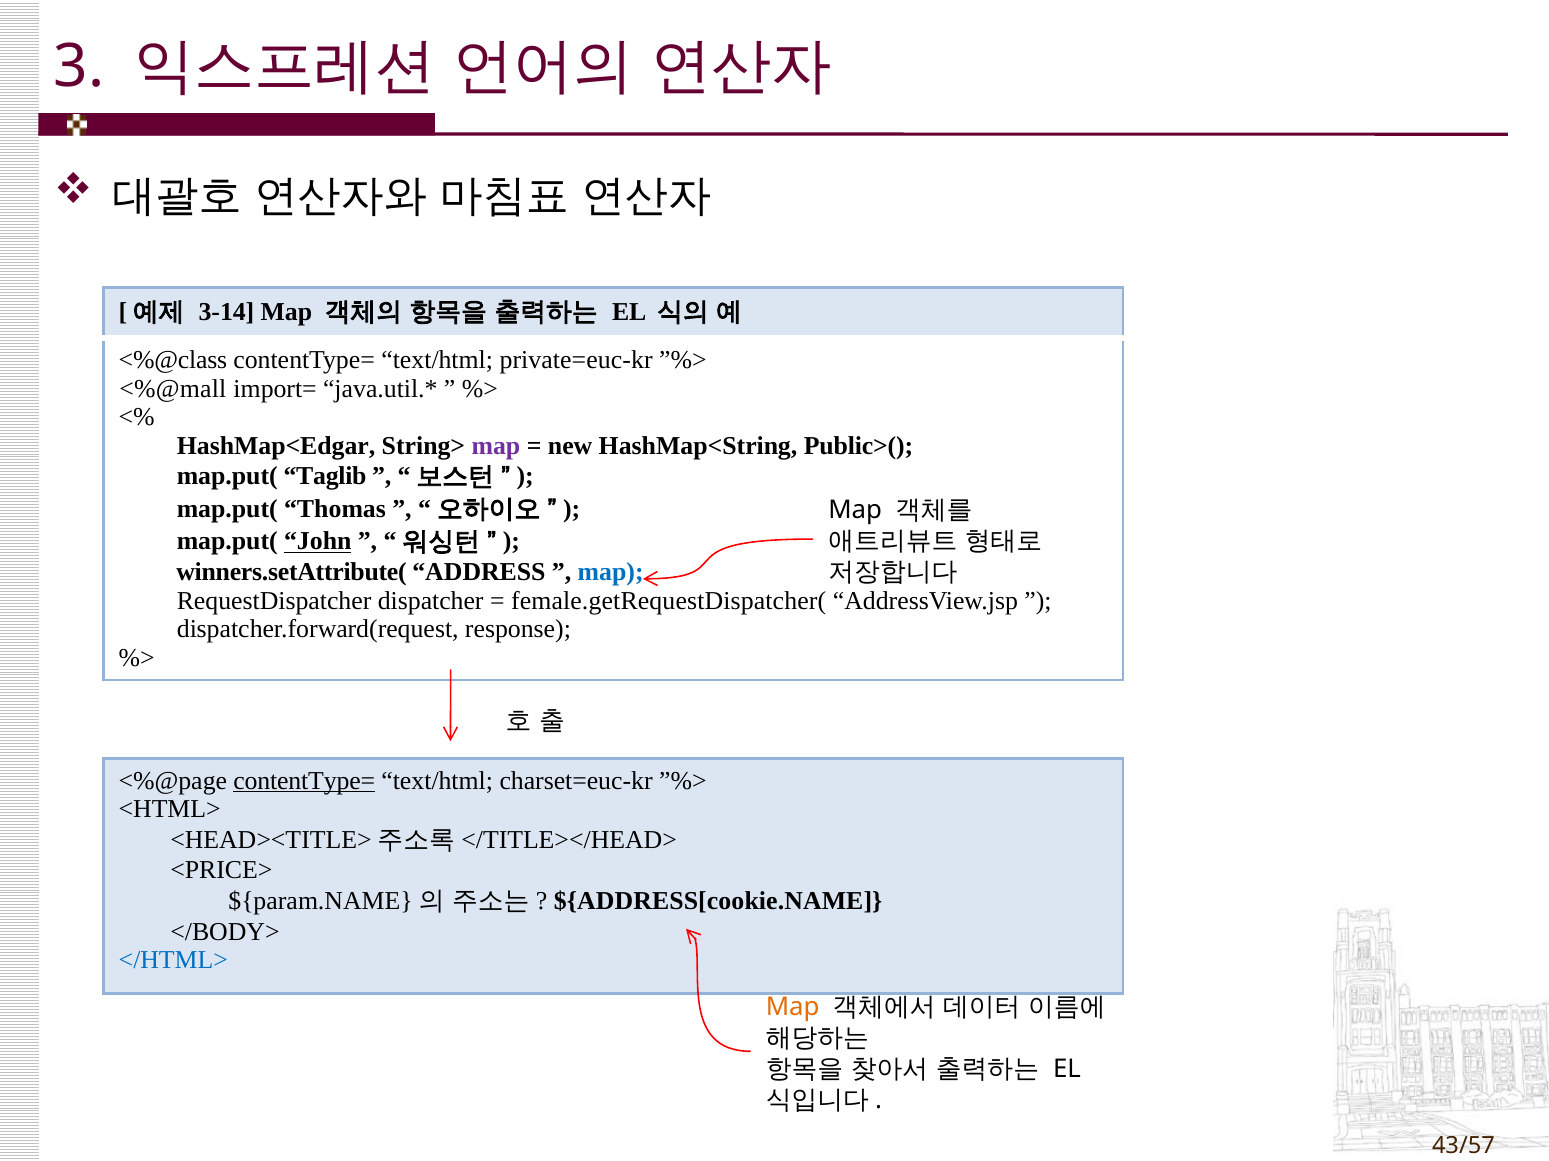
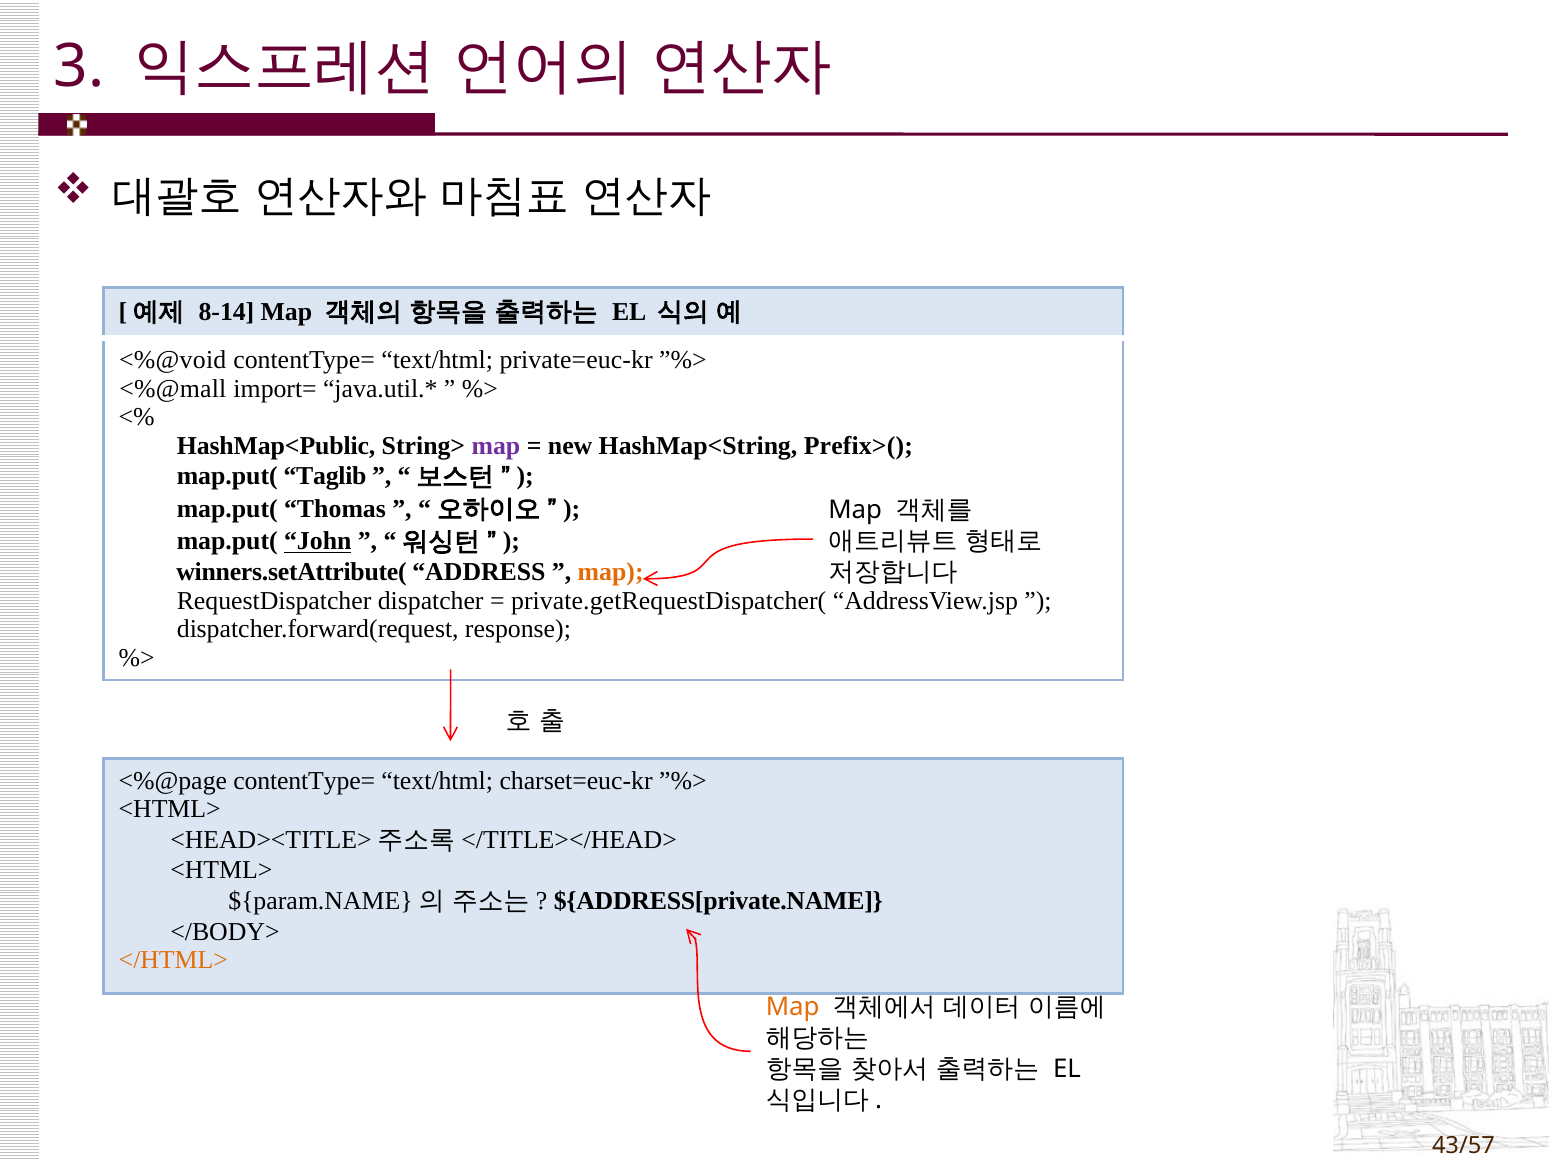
3-14: 3-14 -> 8-14 (226, 312)
<%@class: <%@class -> <%@void (173, 360)
HashMap<Edgar: HashMap<Edgar -> HashMap<Public (276, 446)
Public>(: Public>( -> Prefix>( (858, 446)
map colour: blue -> orange (611, 572)
female.getRequestDispatcher(: female.getRequestDispatcher( -> private.getRequestDispatcher( (669, 601)
contentType= underline: present -> none (304, 781)
<PRICE>: <PRICE> -> <HTML> (221, 871)
${ADDRESS[cookie.NAME: ${ADDRESS[cookie.NAME -> ${ADDRESS[private.NAME (718, 901)
</HTML> colour: blue -> orange (173, 961)
